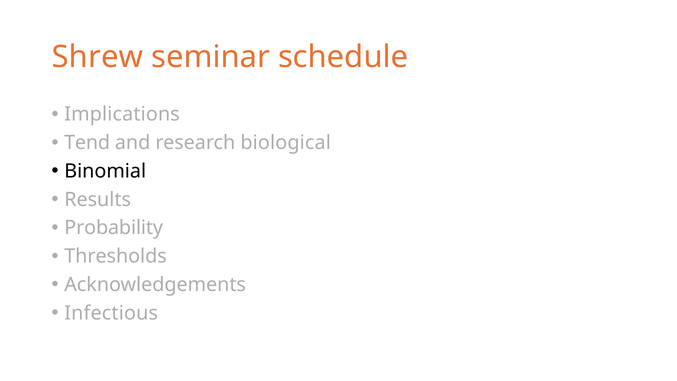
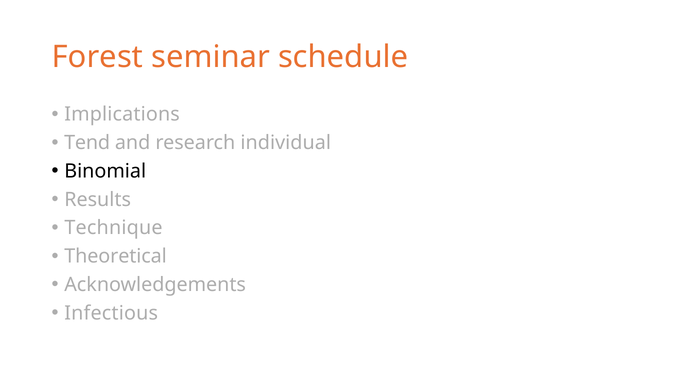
Shrew: Shrew -> Forest (97, 57)
biological: biological -> individual (286, 143)
Probability: Probability -> Technique (114, 228)
Thresholds: Thresholds -> Theoretical (116, 256)
